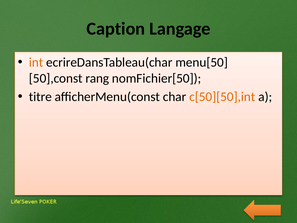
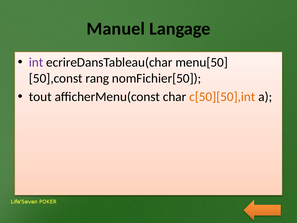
Caption: Caption -> Manuel (116, 29)
int colour: orange -> purple (36, 62)
titre: titre -> tout (40, 97)
